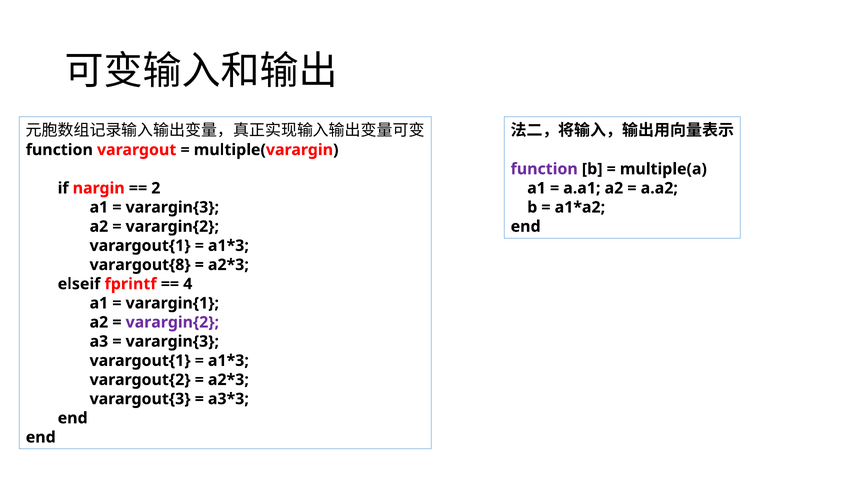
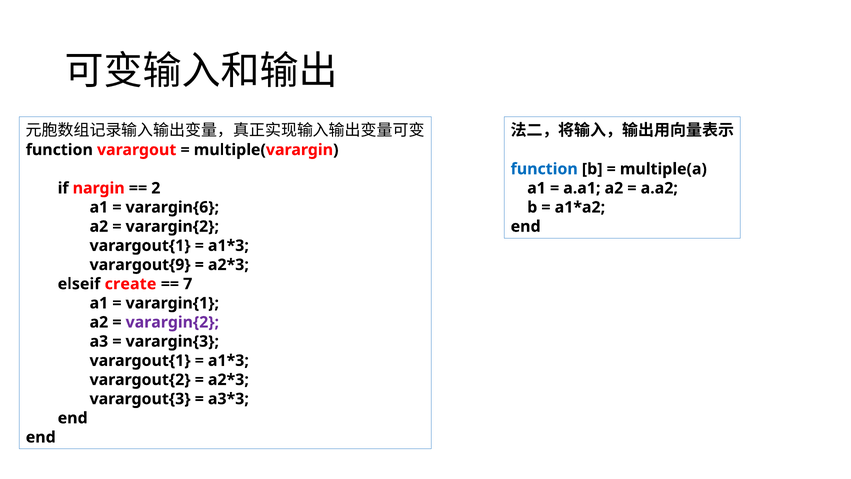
function colour: purple -> blue (544, 169)
varargin{3: varargin{3 -> varargin{6 (172, 207)
varargout{8: varargout{8 -> varargout{9 (140, 265)
fprintf: fprintf -> create (131, 284)
4: 4 -> 7 (188, 284)
